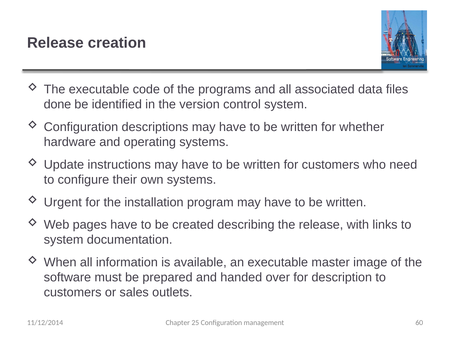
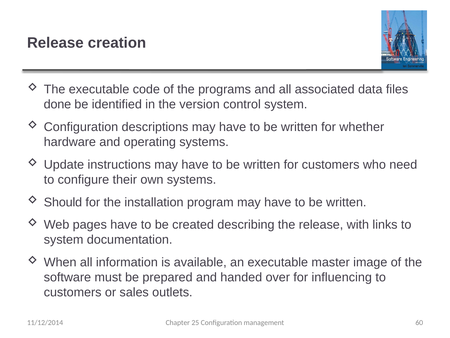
Urgent: Urgent -> Should (63, 202)
description: description -> influencing (342, 277)
